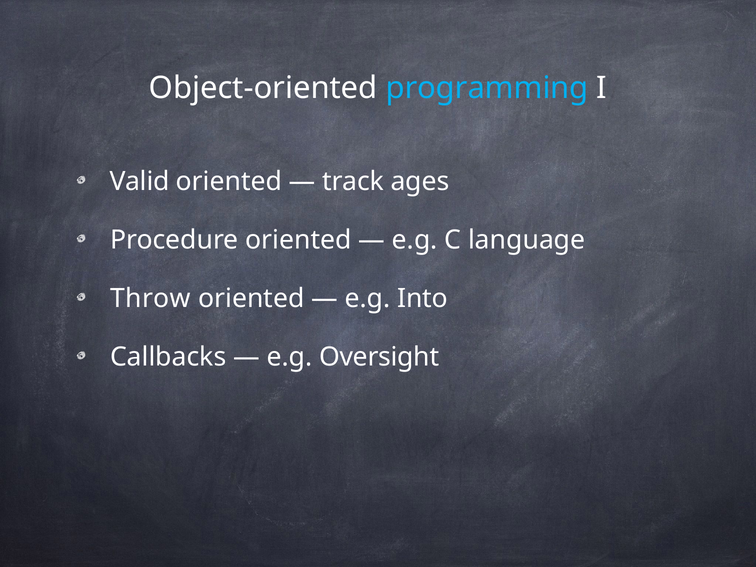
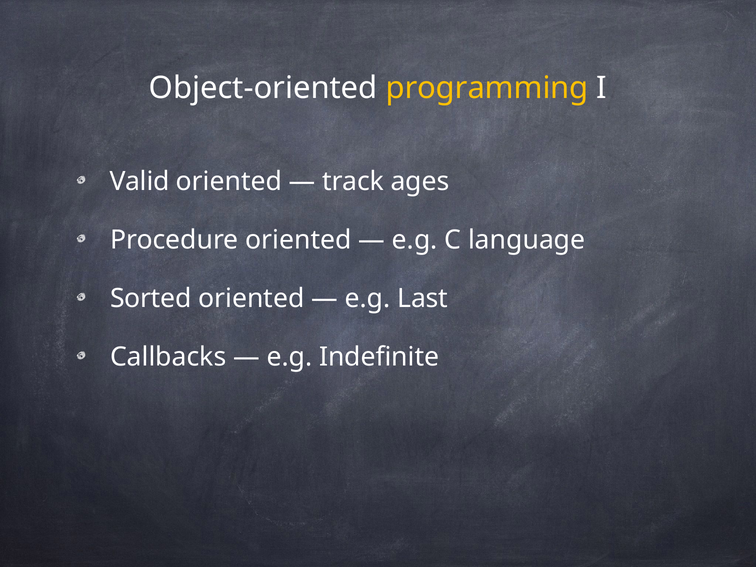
programming colour: light blue -> yellow (487, 88)
Throw: Throw -> Sorted (151, 299)
Into: Into -> Last (423, 299)
Oversight: Oversight -> Indefinite (379, 357)
